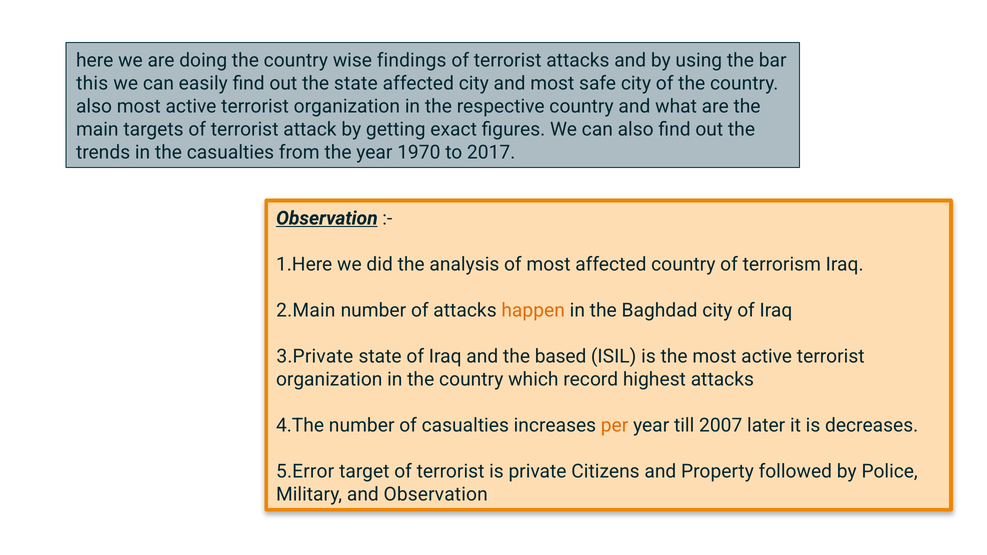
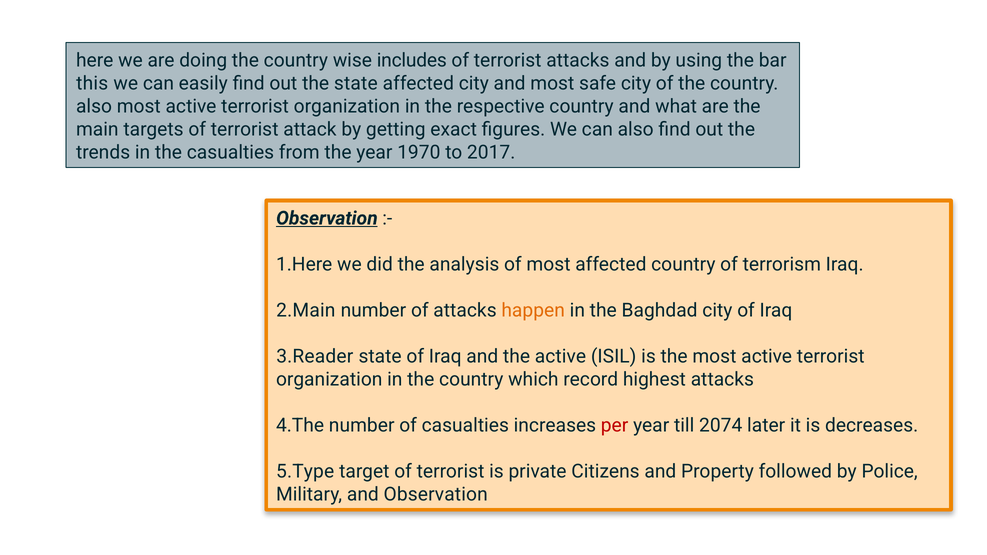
findings: findings -> includes (412, 60)
3.Private: 3.Private -> 3.Reader (315, 357)
the based: based -> active (560, 357)
per colour: orange -> red (615, 426)
2007: 2007 -> 2074 (721, 426)
5.Error: 5.Error -> 5.Type (305, 472)
